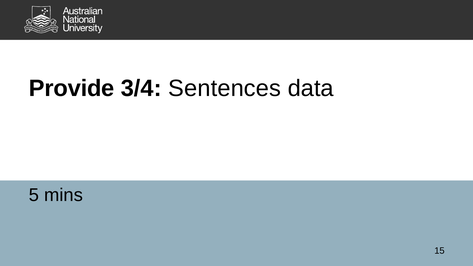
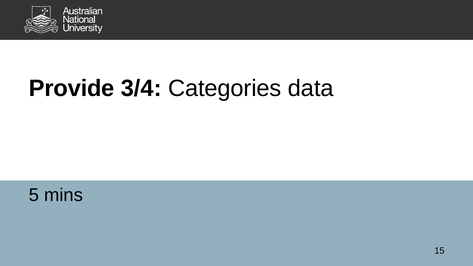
Sentences: Sentences -> Categories (225, 89)
